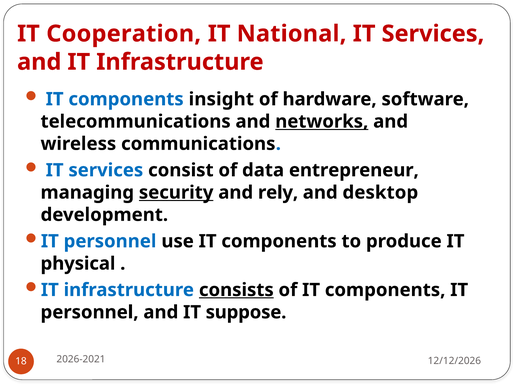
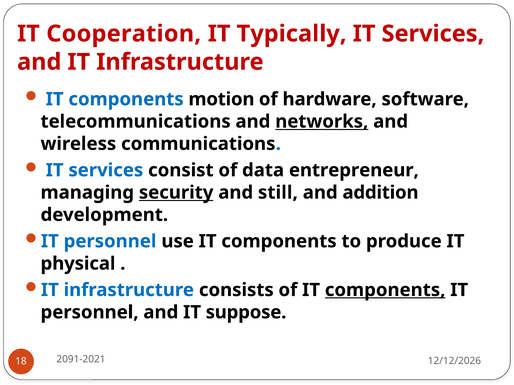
National: National -> Typically (292, 34)
insight: insight -> motion (221, 99)
rely: rely -> still (278, 193)
desktop: desktop -> addition (381, 193)
consists underline: present -> none (236, 290)
components underline: none -> present (385, 290)
2026-2021: 2026-2021 -> 2091-2021 (81, 360)
